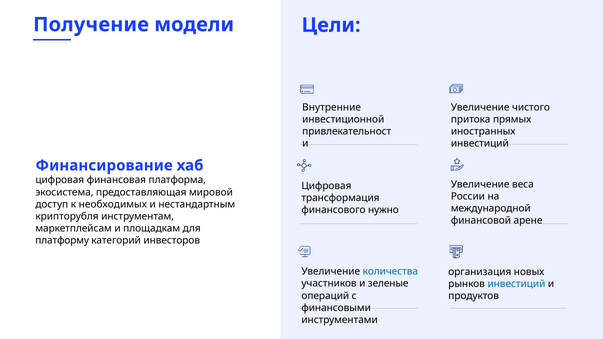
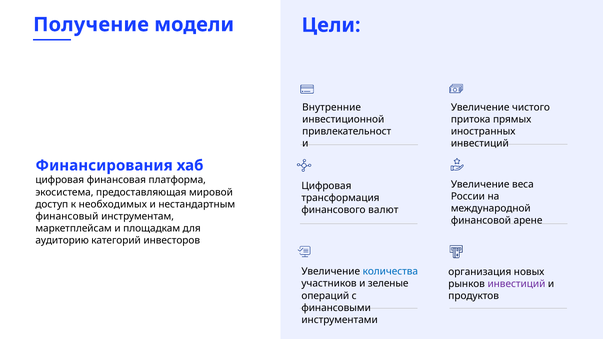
Финансирование: Финансирование -> Финансирования (104, 166)
нужно: нужно -> валют (383, 210)
крипторубля: крипторубля -> финансовый (67, 216)
платформу: платформу -> аудиторию (62, 241)
инвестиций colour: blue -> purple (516, 284)
